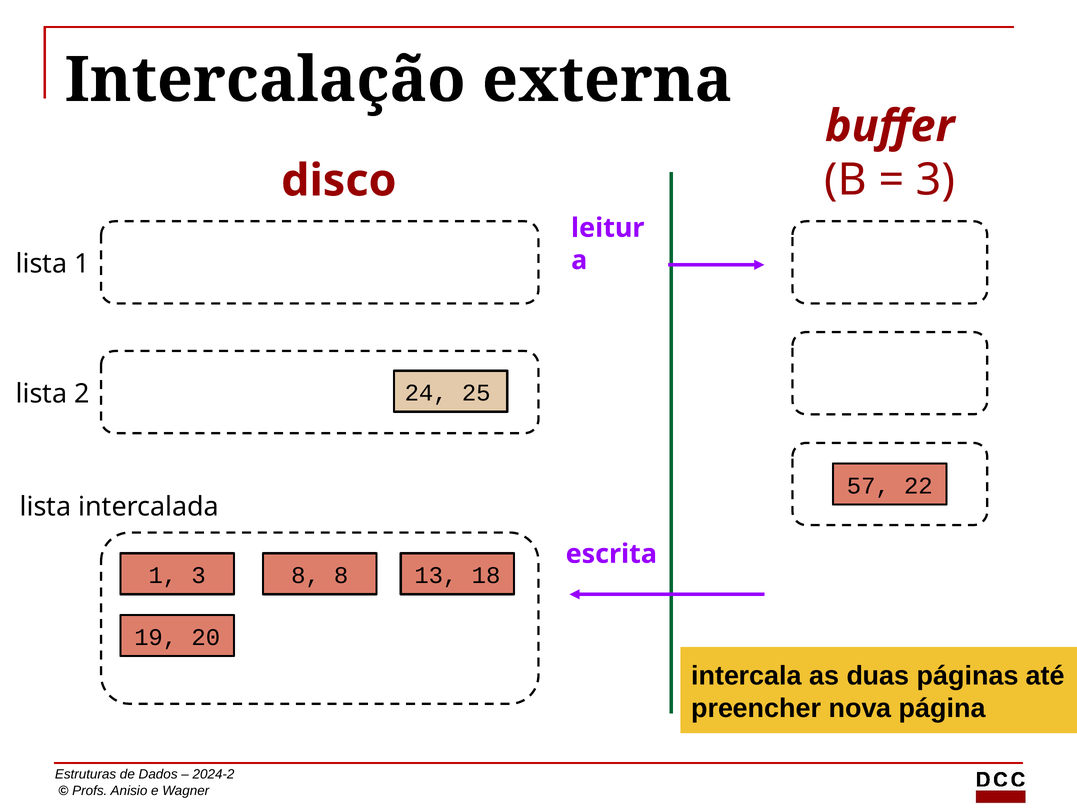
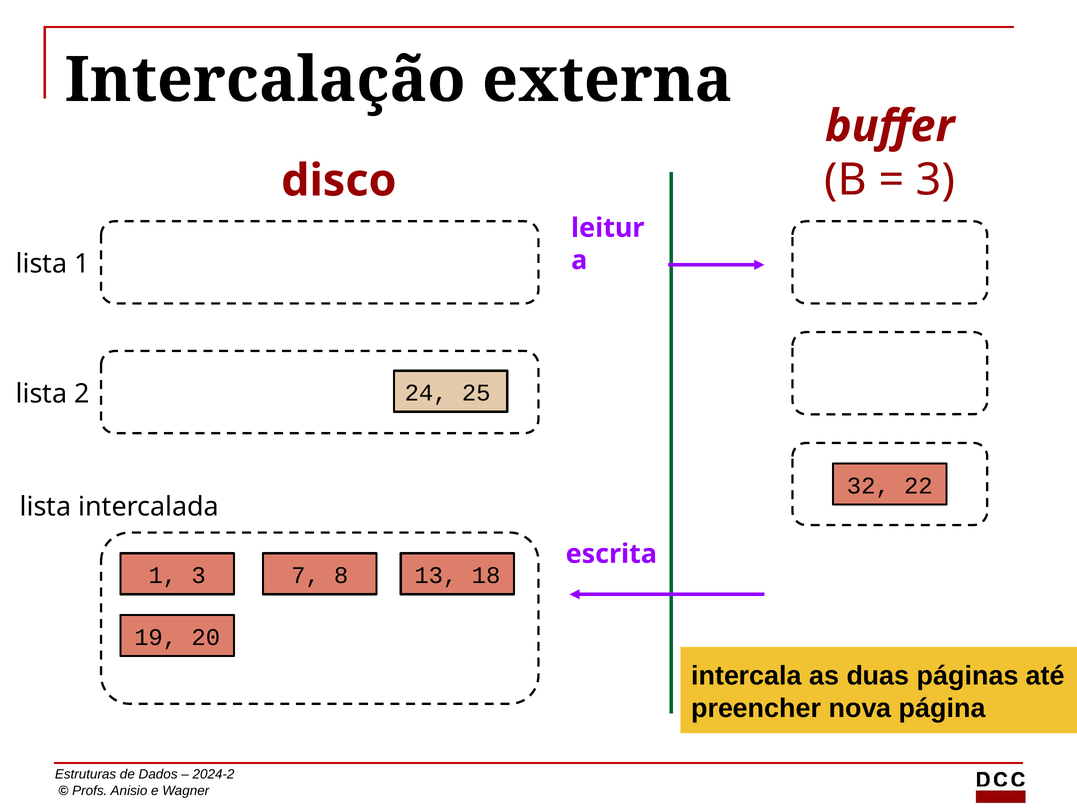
57: 57 -> 32 (868, 486)
3 8: 8 -> 7 (305, 575)
